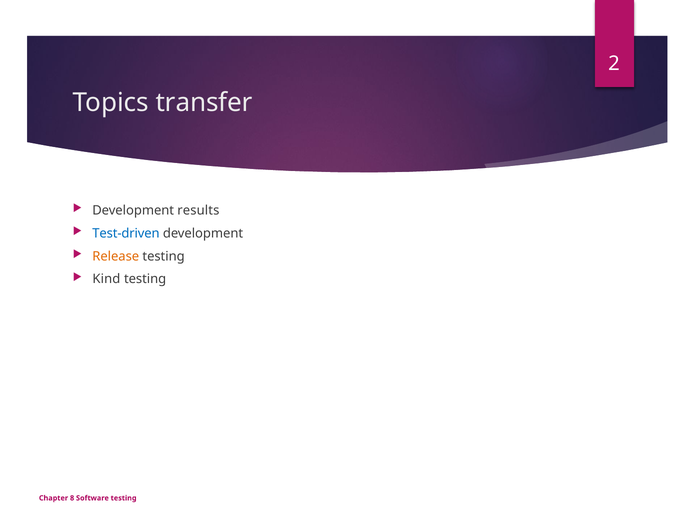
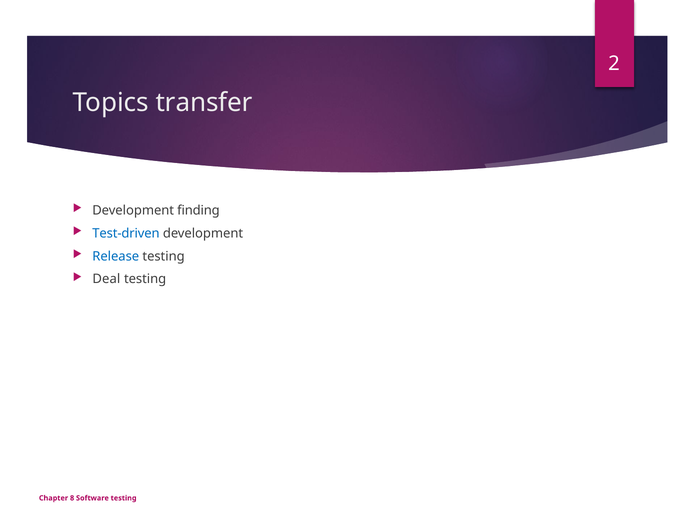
results: results -> finding (198, 210)
Release colour: orange -> blue (116, 256)
Kind: Kind -> Deal (106, 279)
